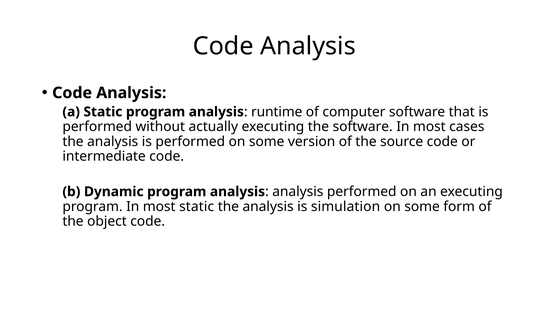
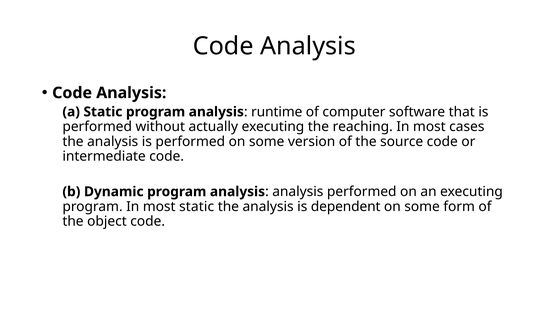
the software: software -> reaching (363, 127)
simulation: simulation -> dependent (346, 206)
